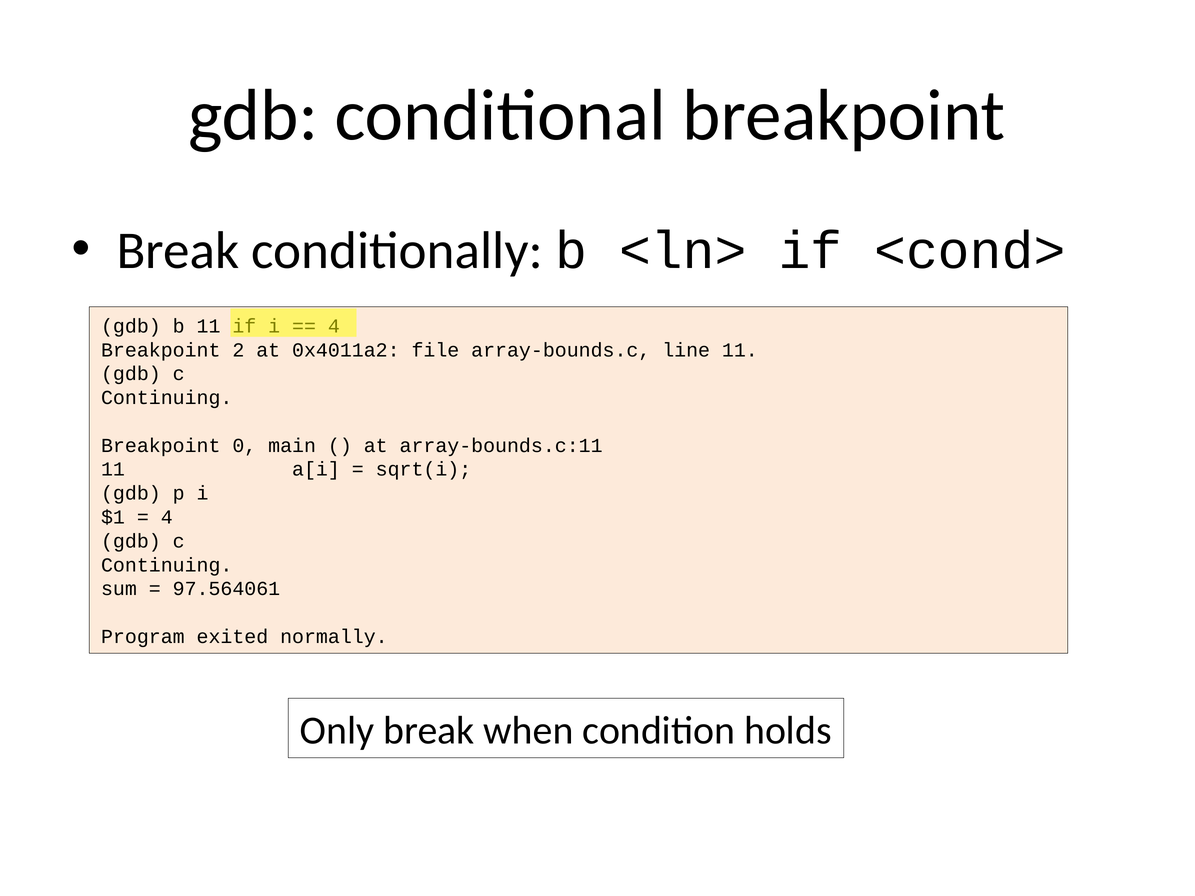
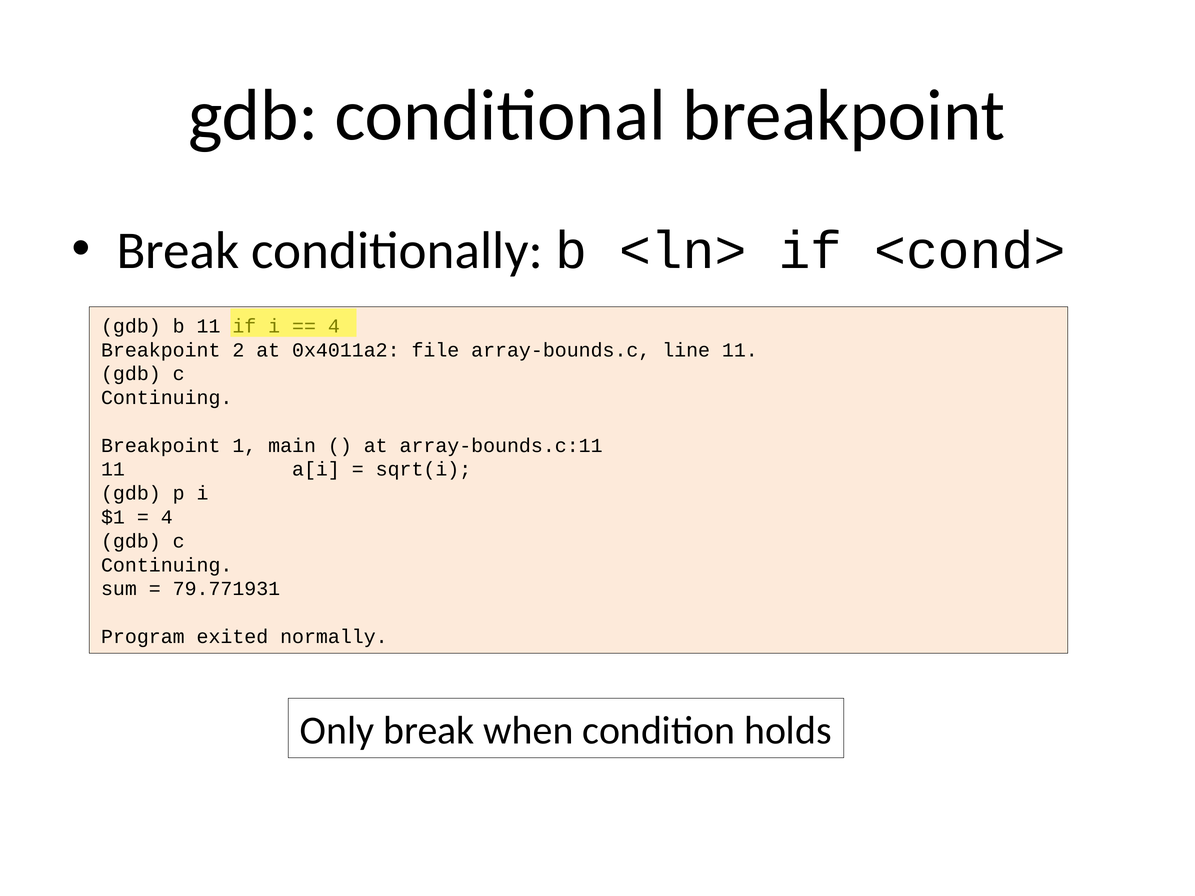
0: 0 -> 1 (244, 446)
97.564061: 97.564061 -> 79.771931 (226, 589)
